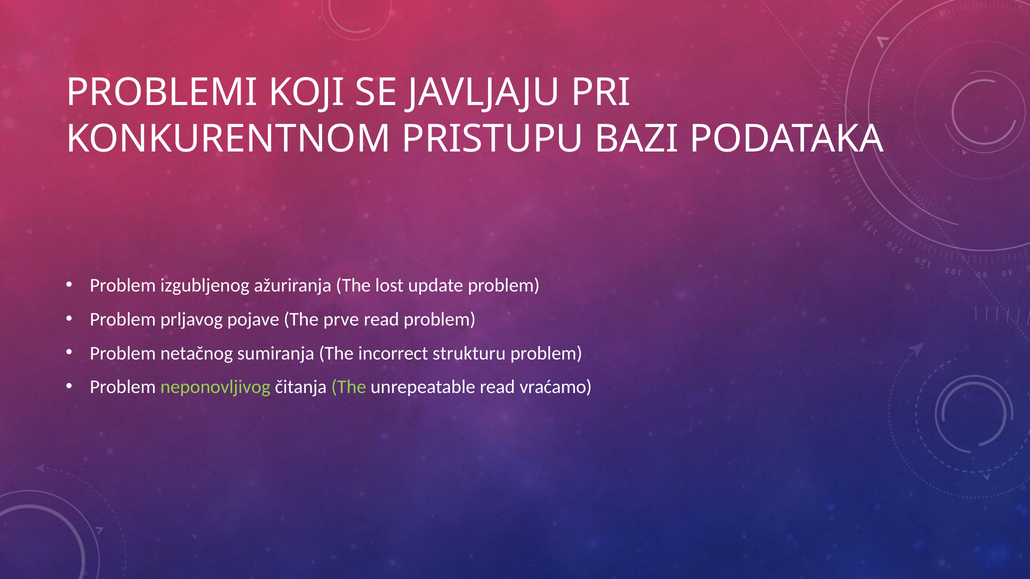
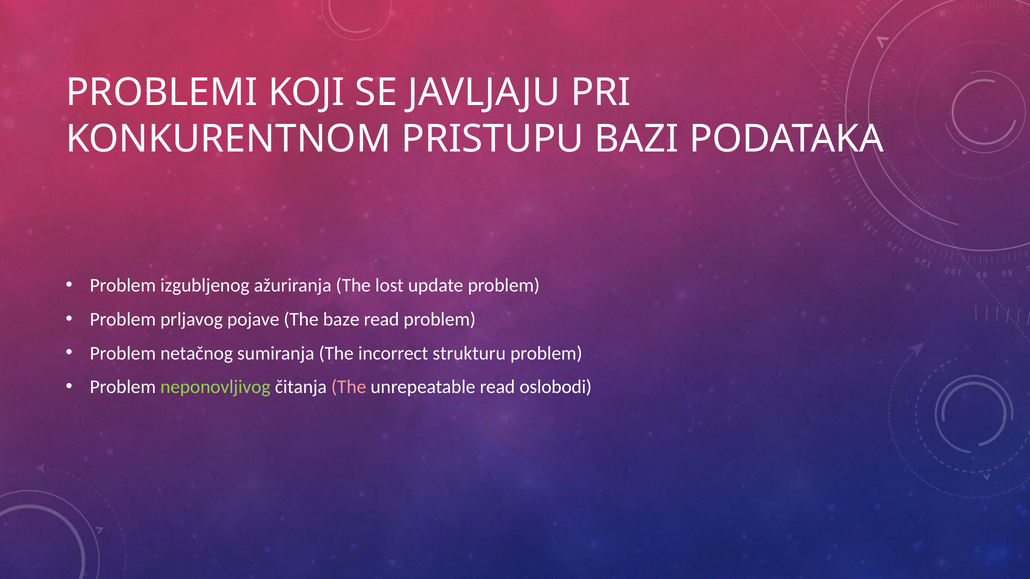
prve: prve -> baze (341, 319)
The colour: light green -> pink (349, 387)
vraćamo: vraćamo -> oslobodi (556, 387)
